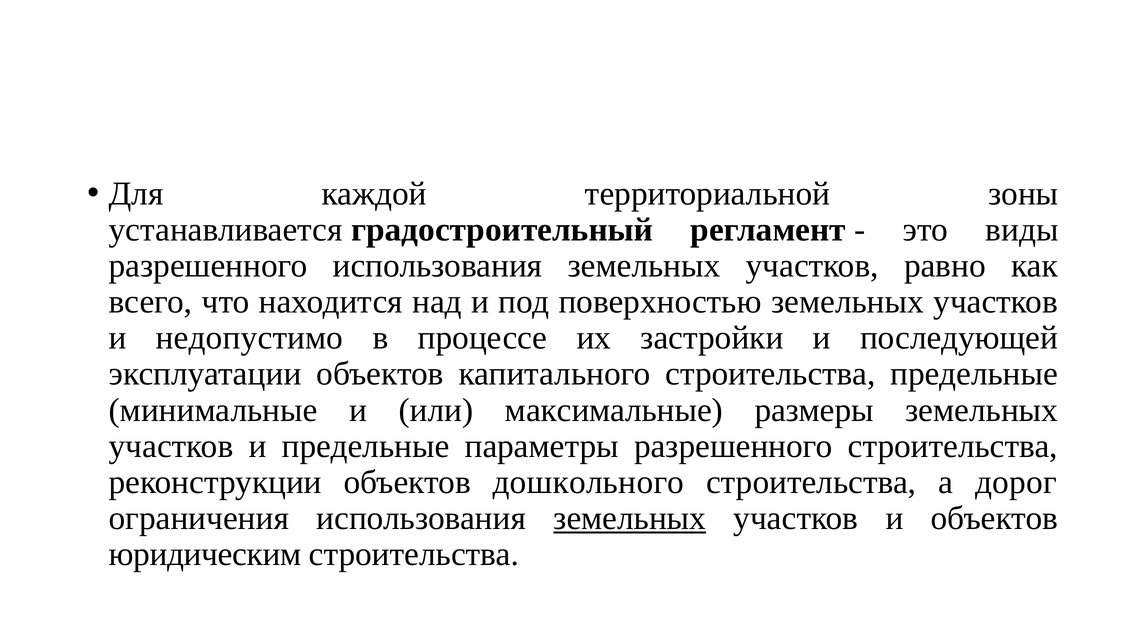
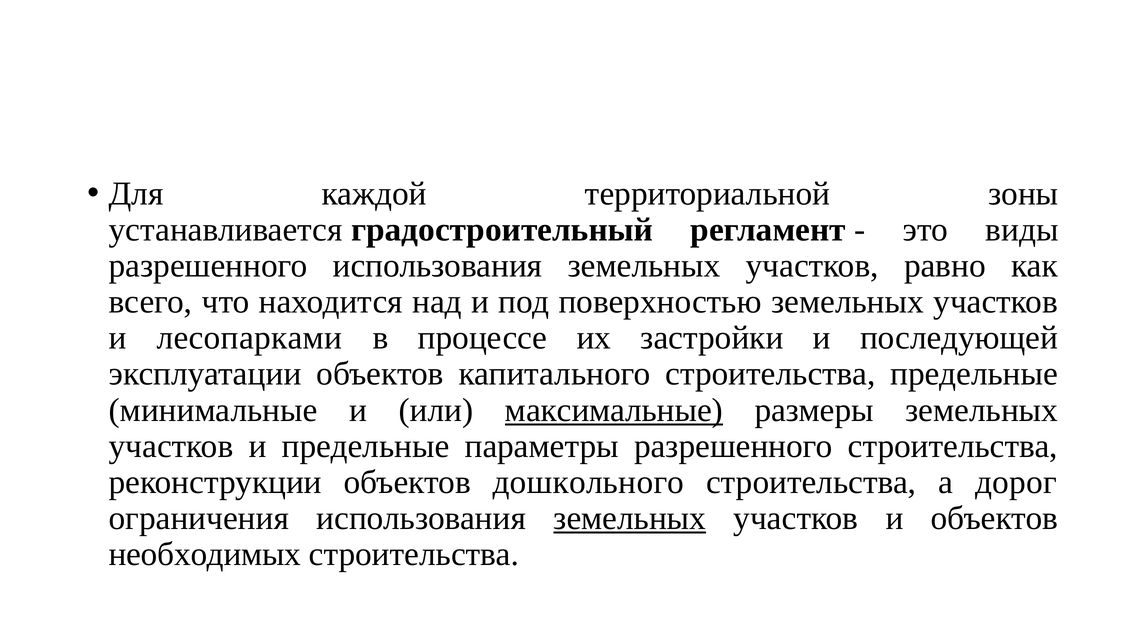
недопустимо: недопустимо -> лесопарками (249, 338)
максимальные underline: none -> present (614, 410)
юридическим: юридическим -> необходимых (205, 555)
